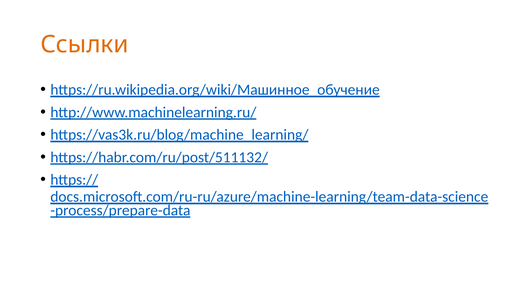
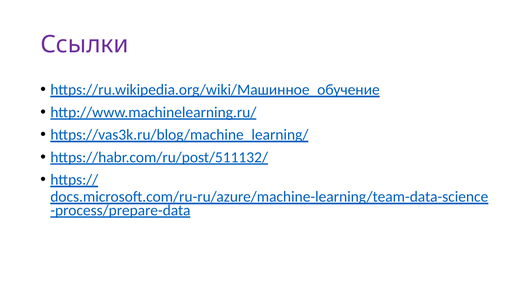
Ссылки colour: orange -> purple (84, 45)
